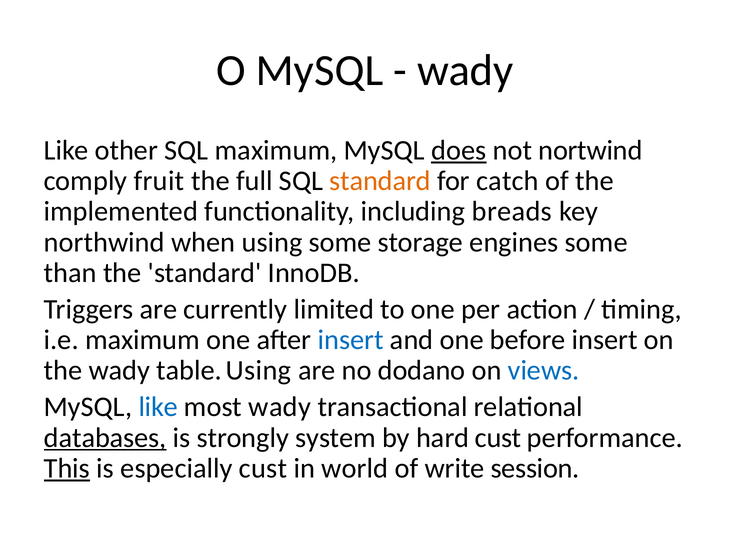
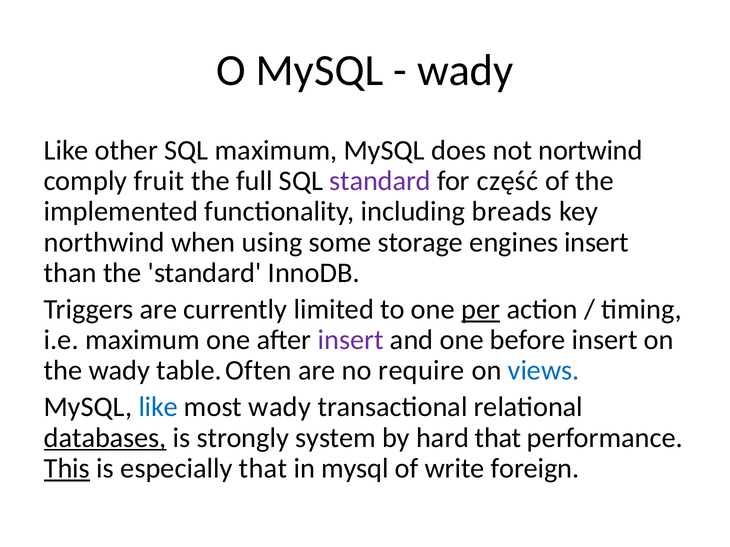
does underline: present -> none (459, 150)
standard colour: orange -> purple (380, 181)
catch: catch -> część (508, 181)
engines some: some -> insert (596, 242)
per underline: none -> present (481, 310)
insert colour: blue -> purple (351, 340)
table Using: Using -> Often (259, 371)
dodano: dodano -> require (421, 371)
hard cust: cust -> that (498, 438)
especially cust: cust -> that (263, 469)
in world: world -> mysql (355, 469)
session: session -> foreign (535, 469)
